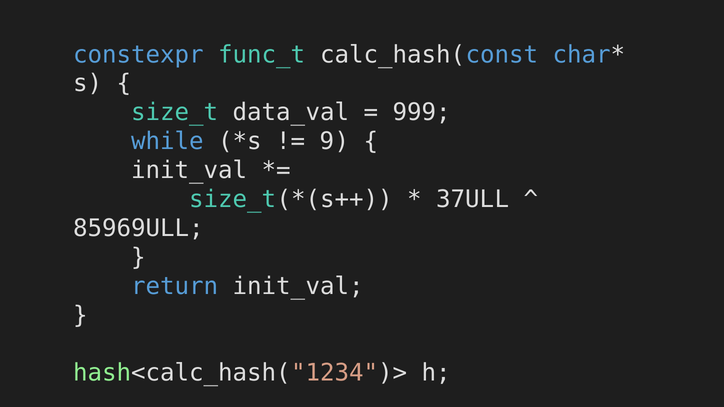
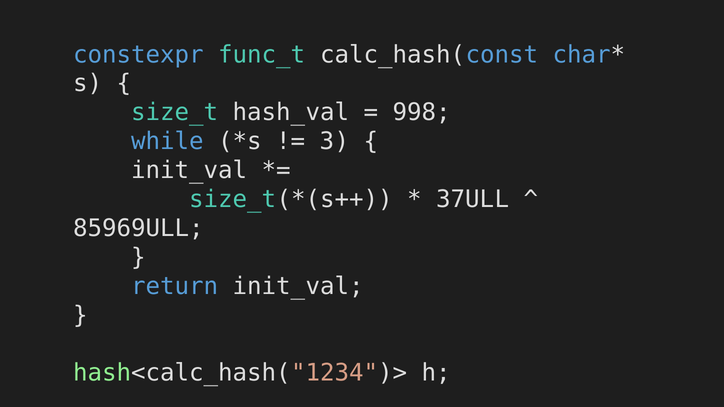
data_val: data_val -> hash_val (291, 113)
999: 999 -> 998 (422, 113)
9: 9 -> 3 (335, 141)
